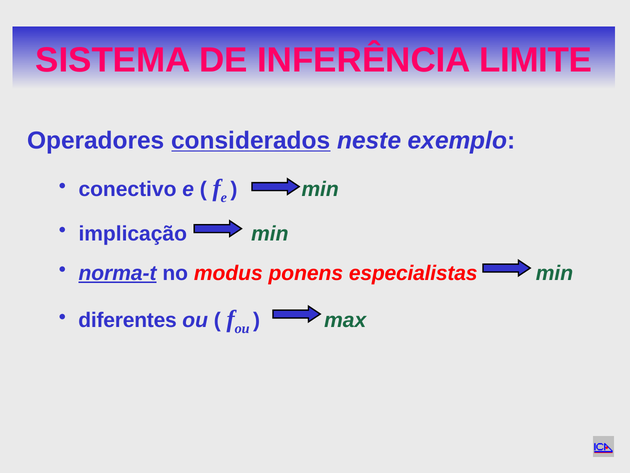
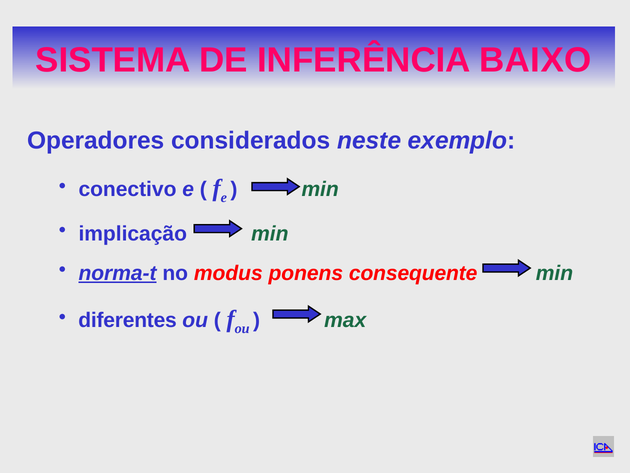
LIMITE: LIMITE -> BAIXO (535, 60)
considerados underline: present -> none (251, 140)
especialistas: especialistas -> consequente (413, 273)
